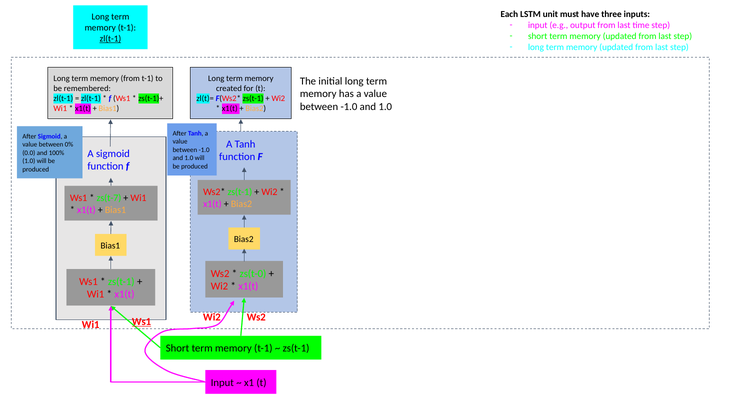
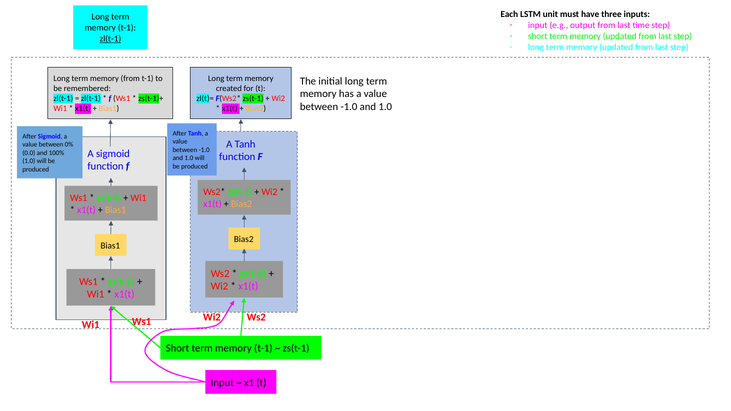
zs(t-7: zs(t-7 -> zs(t-4 (109, 198)
zs(t-0: zs(t-0 -> zs(t-6 (253, 274)
Ws1 underline: present -> none (142, 322)
